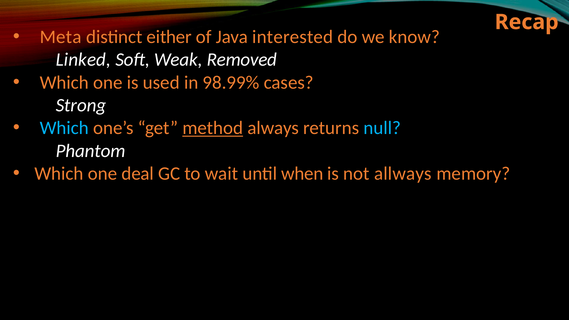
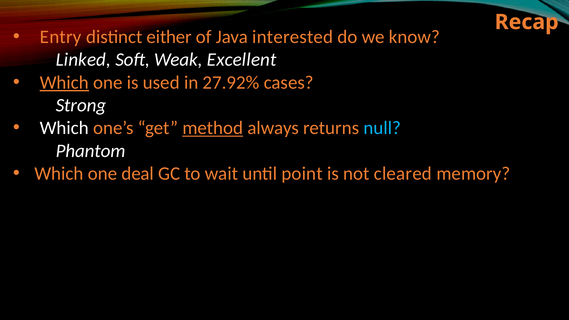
Meta: Meta -> Entry (61, 37)
Removed: Removed -> Excellent (242, 60)
Which underline: none -> present (64, 83)
98.99%: 98.99% -> 27.92% (231, 83)
Which colour: light blue -> white (64, 128)
when: when -> point (302, 174)
allways: allways -> cleared (403, 174)
